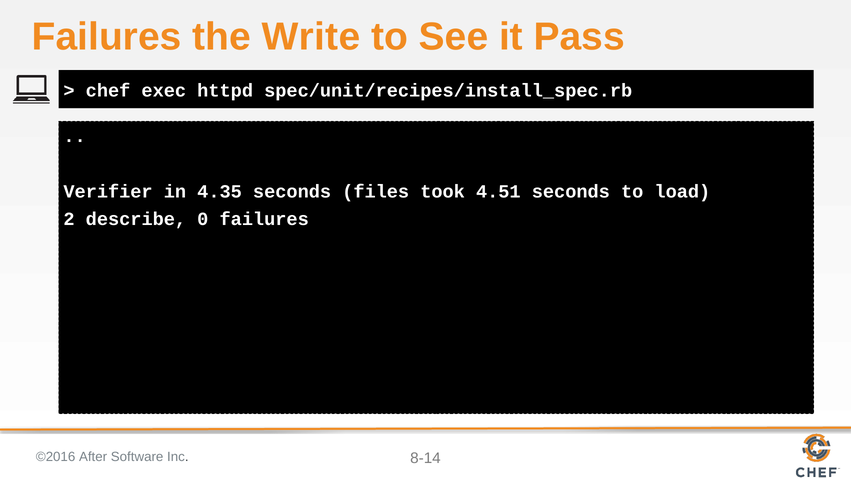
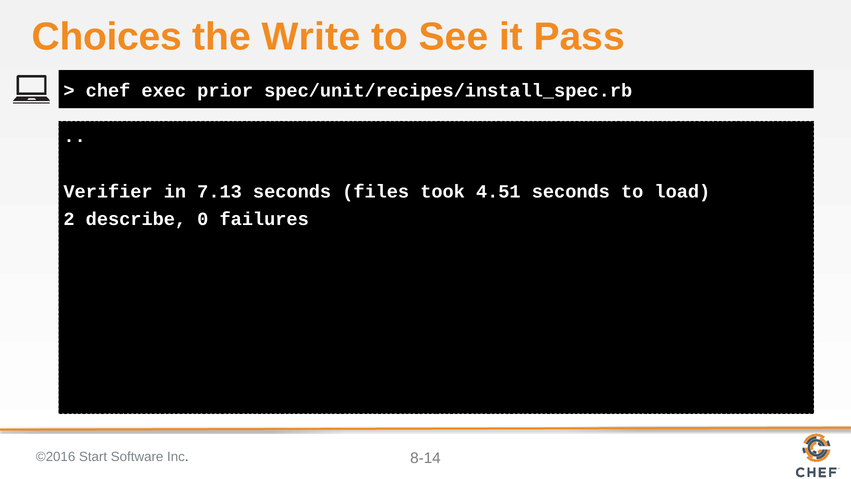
Failures: Failures -> Choices (107, 37)
httpd: httpd -> prior (225, 90)
4.35: 4.35 -> 7.13 (220, 191)
After: After -> Start (93, 456)
